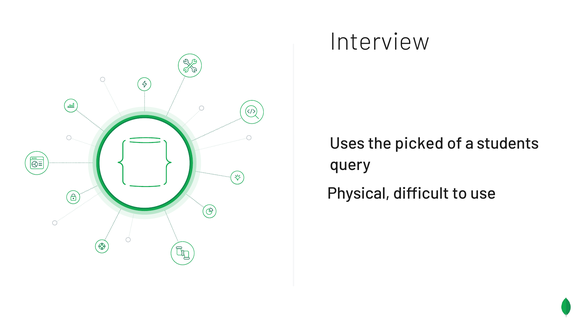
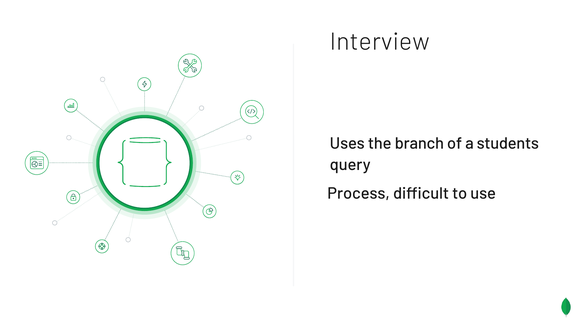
picked: picked -> branch (419, 143)
Physical: Physical -> Process (359, 193)
